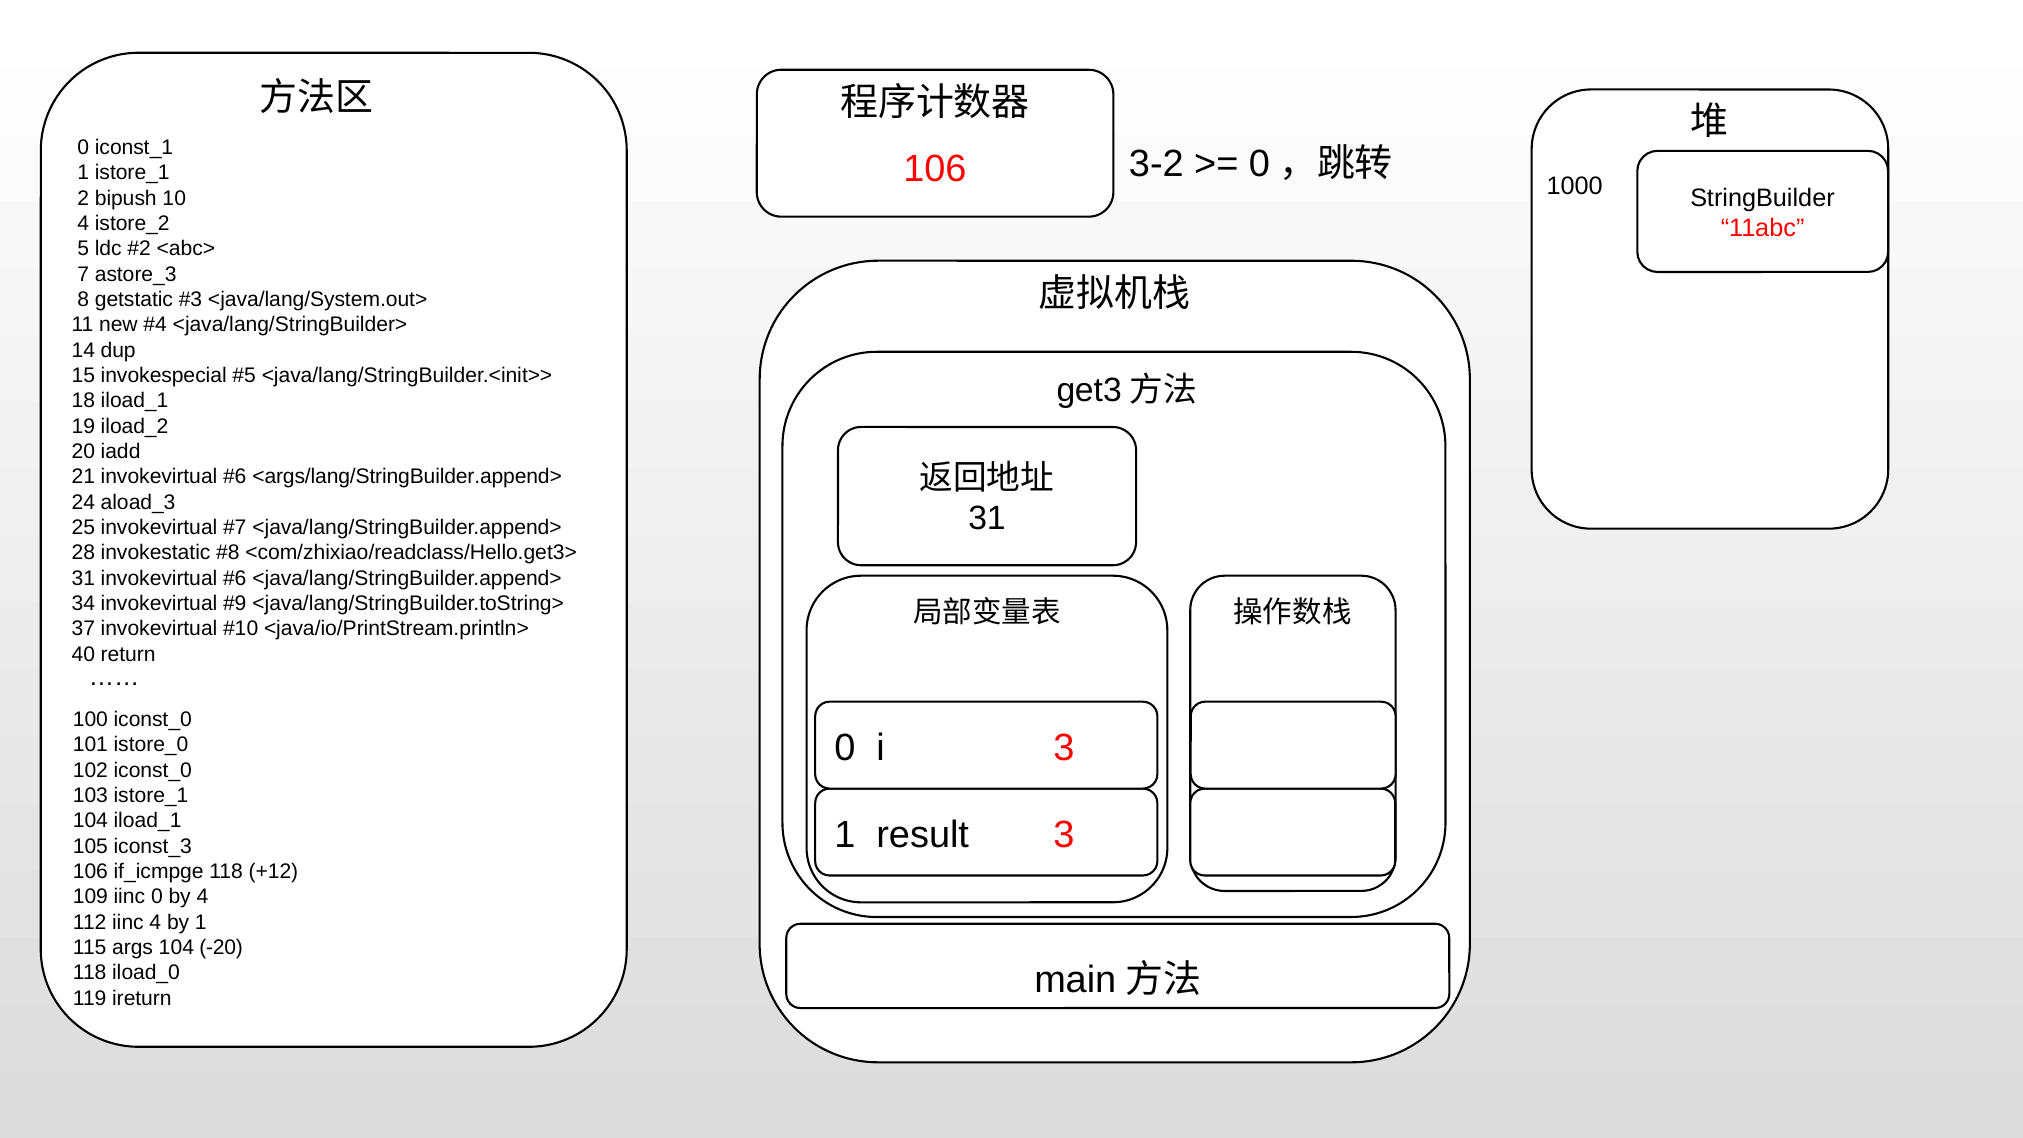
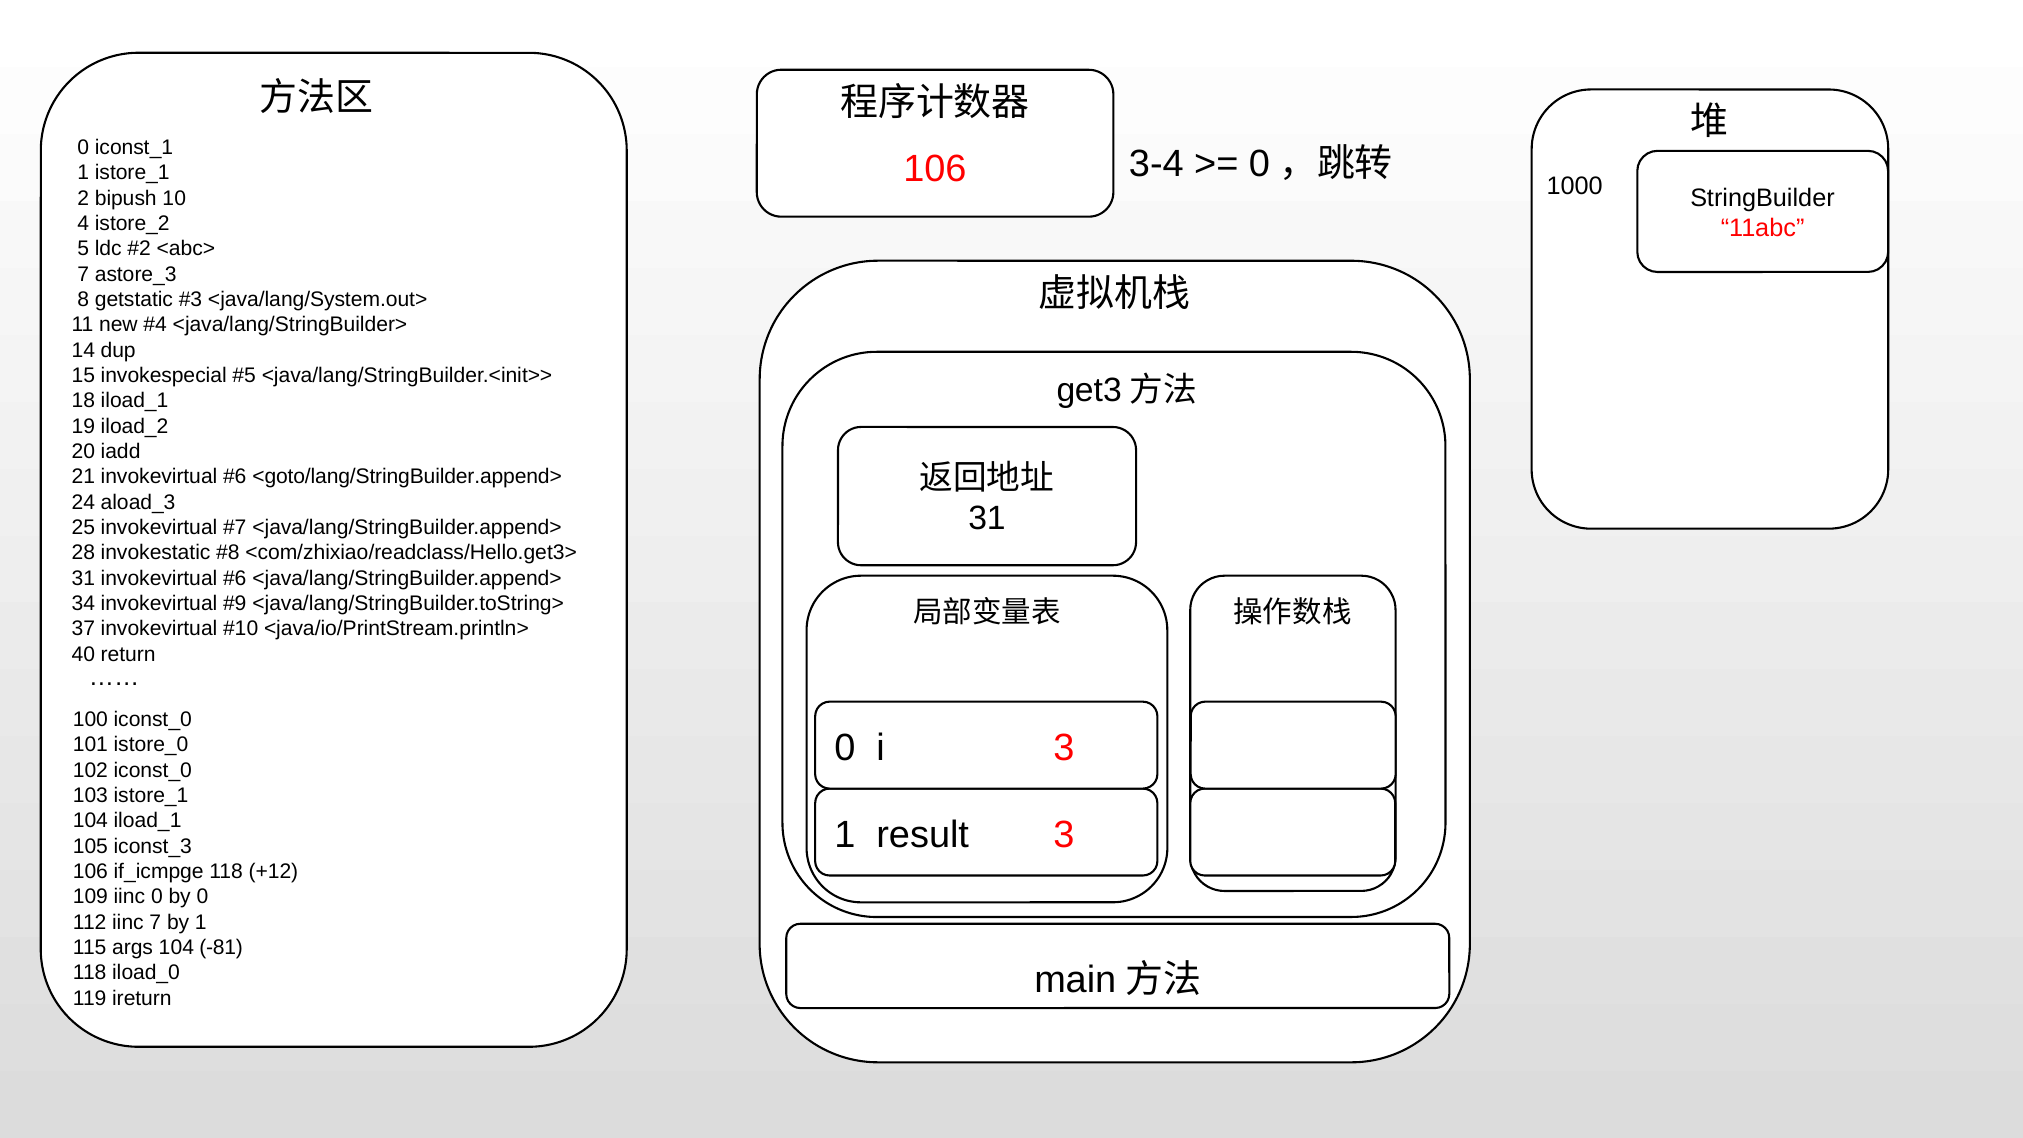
3-2: 3-2 -> 3-4 (1156, 164)
<args/lang/StringBuilder.append>: <args/lang/StringBuilder.append> -> <goto/lang/StringBuilder.append> (407, 477)
by 4: 4 -> 0 (202, 897)
iinc 4: 4 -> 7 (155, 922)
-20: -20 -> -81 (221, 948)
